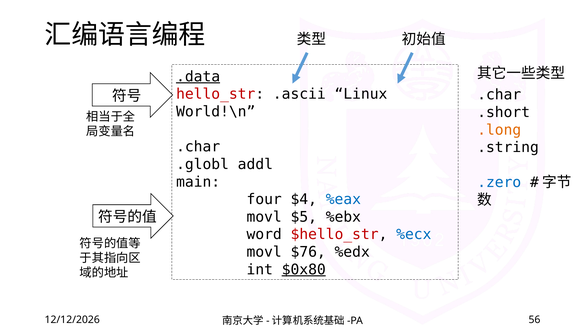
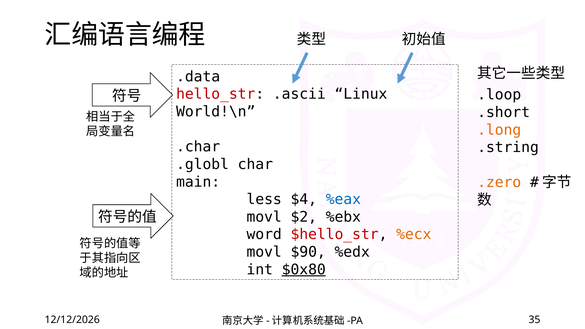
.data underline: present -> none (198, 77)
.char: .char -> .loop (499, 95)
addl: addl -> char (255, 164)
.zero colour: blue -> orange (499, 183)
four: four -> less (264, 199)
$5: $5 -> $2 (304, 217)
%ecx colour: blue -> orange (414, 235)
$76: $76 -> $90 (308, 252)
56: 56 -> 35 (534, 320)
